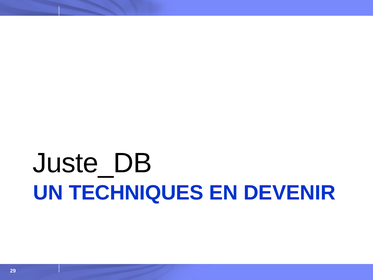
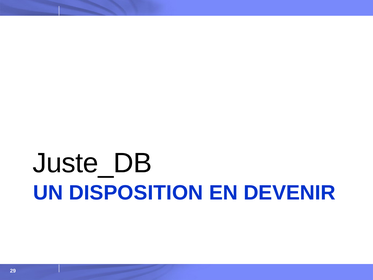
TECHNIQUES: TECHNIQUES -> DISPOSITION (136, 193)
